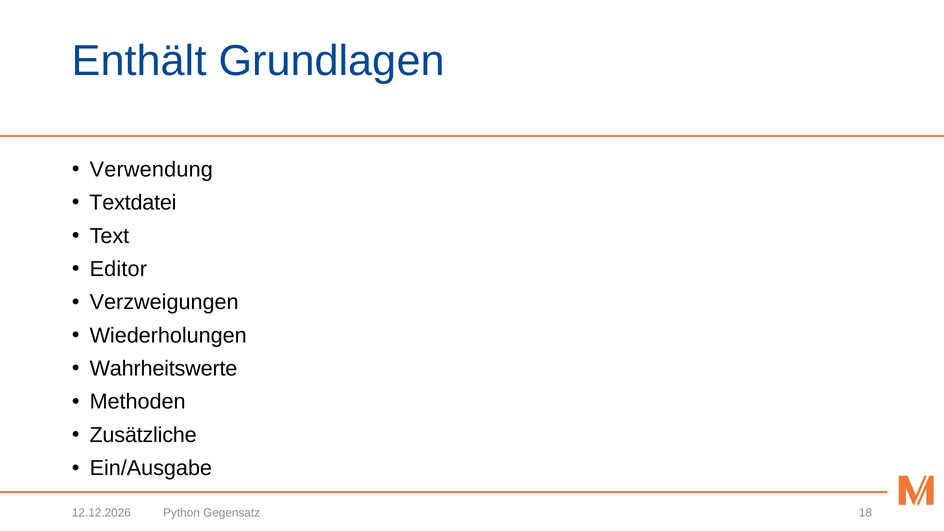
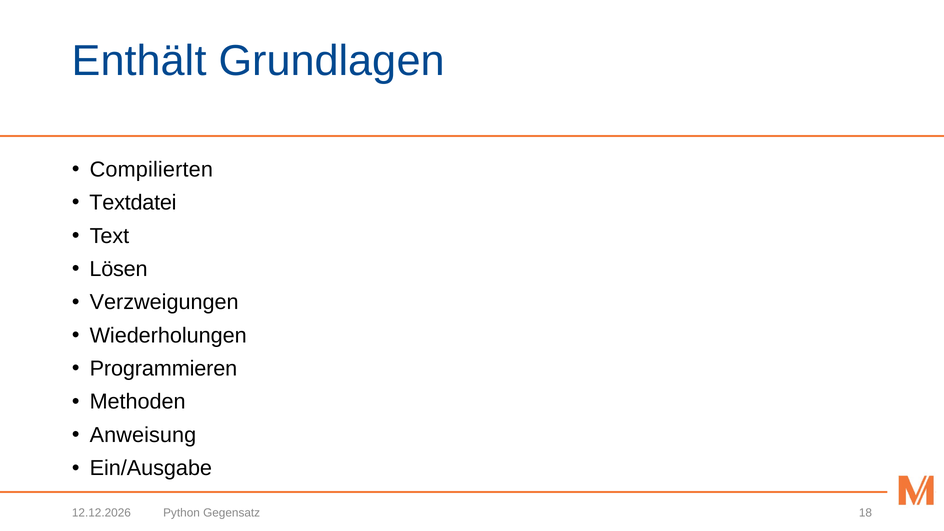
Verwendung: Verwendung -> Compilierten (151, 169)
Editor: Editor -> Lösen (119, 269)
Wahrheitswerte: Wahrheitswerte -> Programmieren (163, 369)
Zusätzliche: Zusätzliche -> Anweisung (143, 435)
